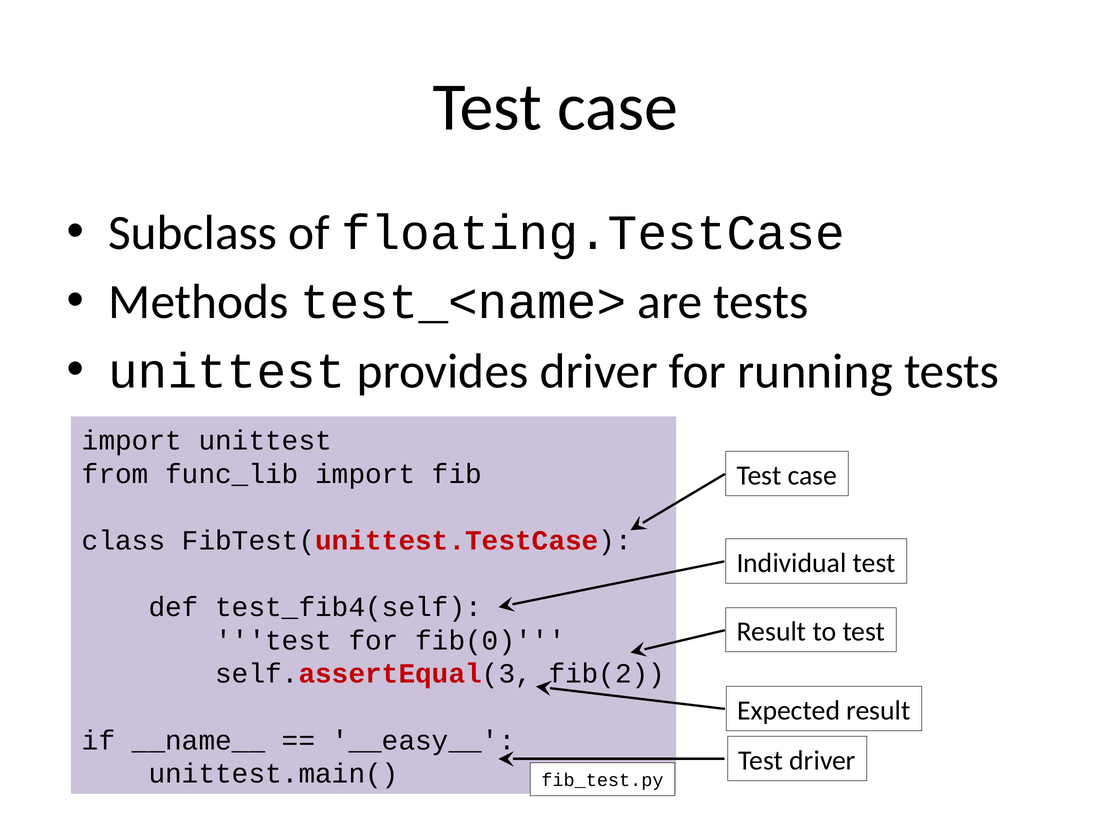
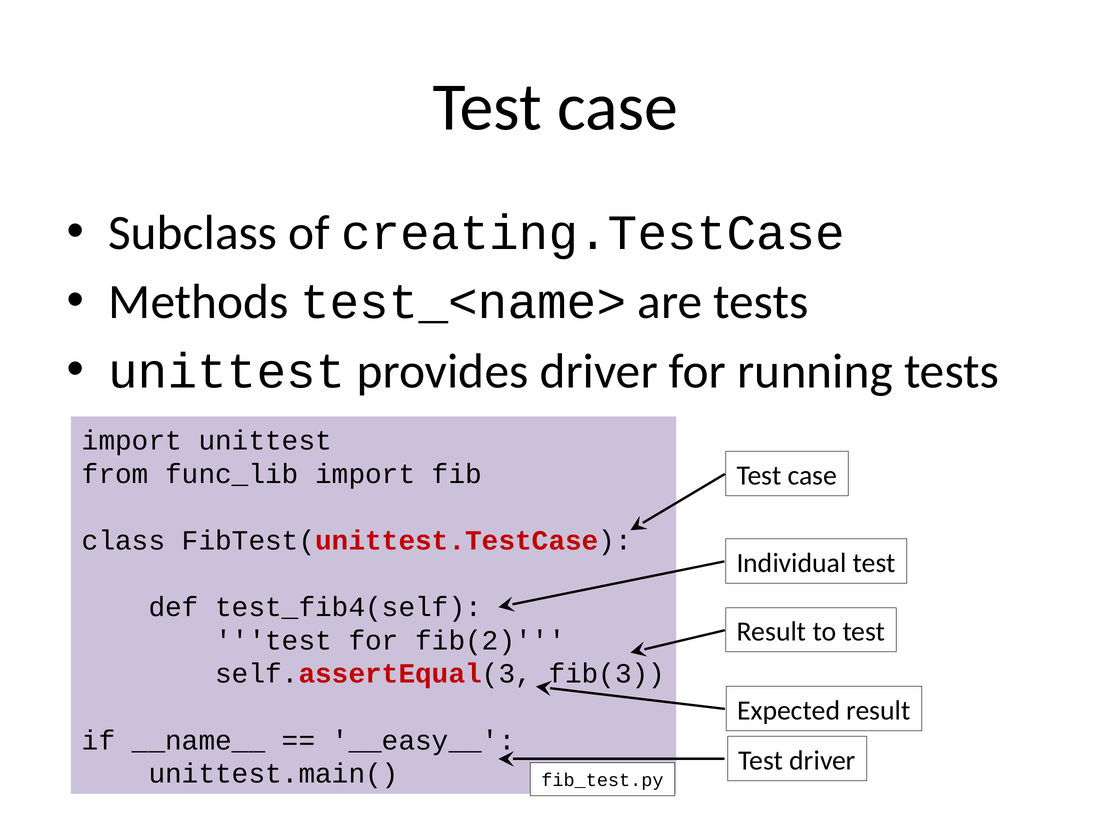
floating.TestCase: floating.TestCase -> creating.TestCase (593, 233)
fib(0: fib(0 -> fib(2 (490, 641)
fib(2: fib(2 -> fib(3 (607, 674)
